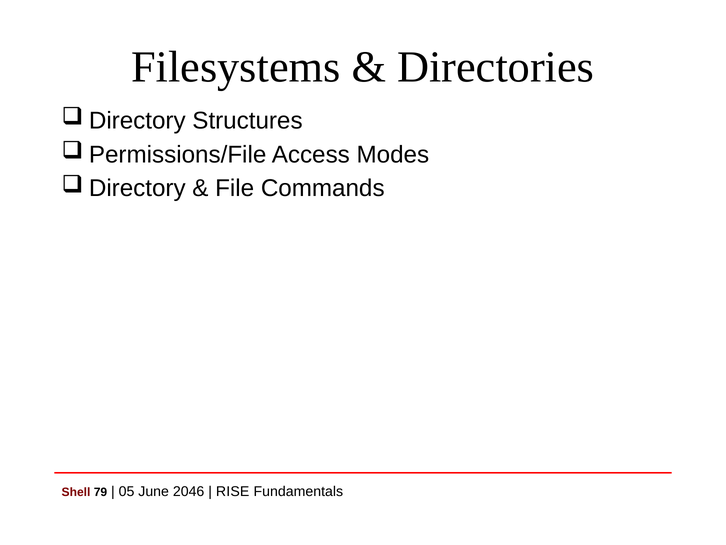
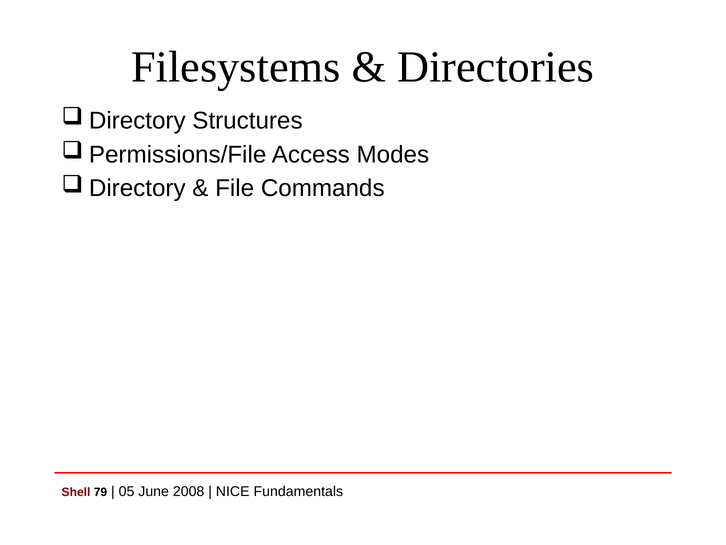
2046: 2046 -> 2008 (189, 491)
RISE: RISE -> NICE (233, 491)
